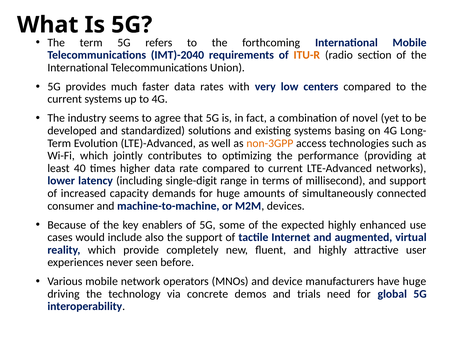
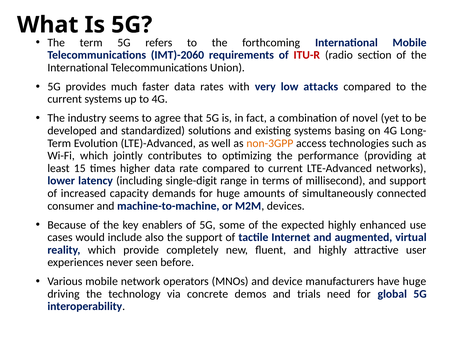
IMT)-2040: IMT)-2040 -> IMT)-2060 (177, 55)
ITU-R colour: orange -> red (307, 55)
centers: centers -> attacks (321, 87)
40: 40 -> 15 (80, 168)
